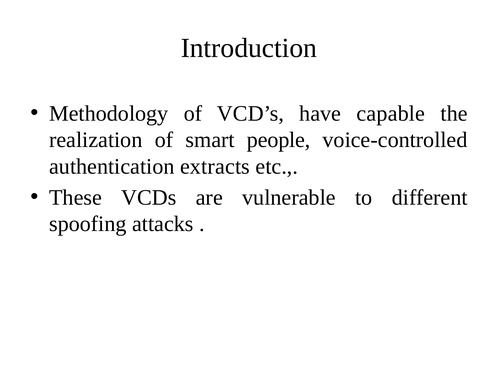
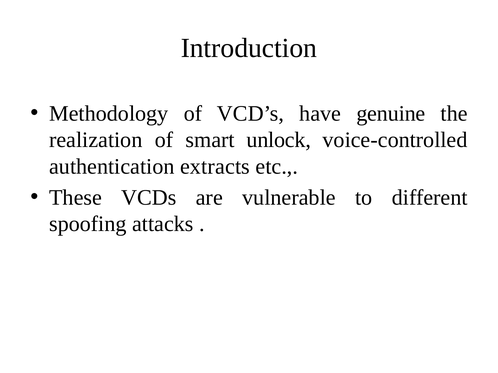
capable: capable -> genuine (391, 114)
people: people -> unlock (279, 140)
